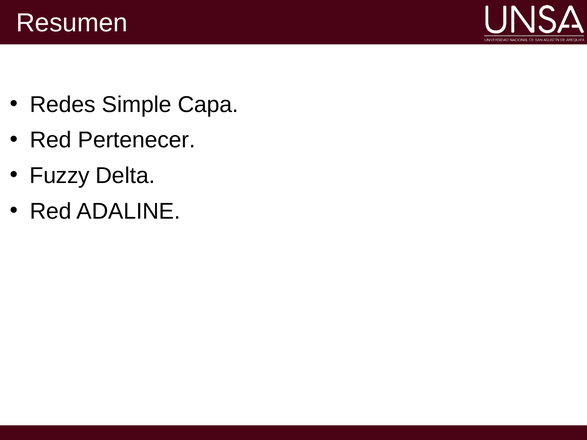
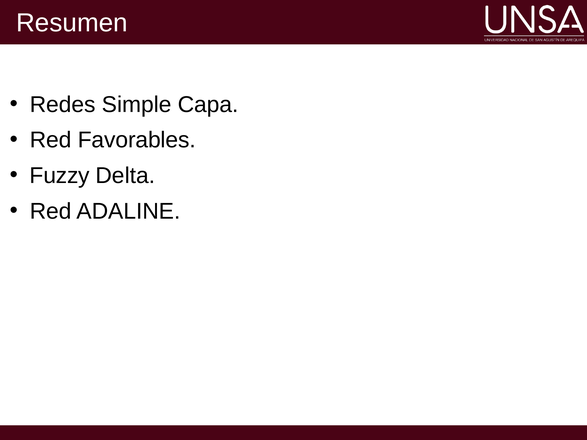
Pertenecer: Pertenecer -> Favorables (137, 140)
